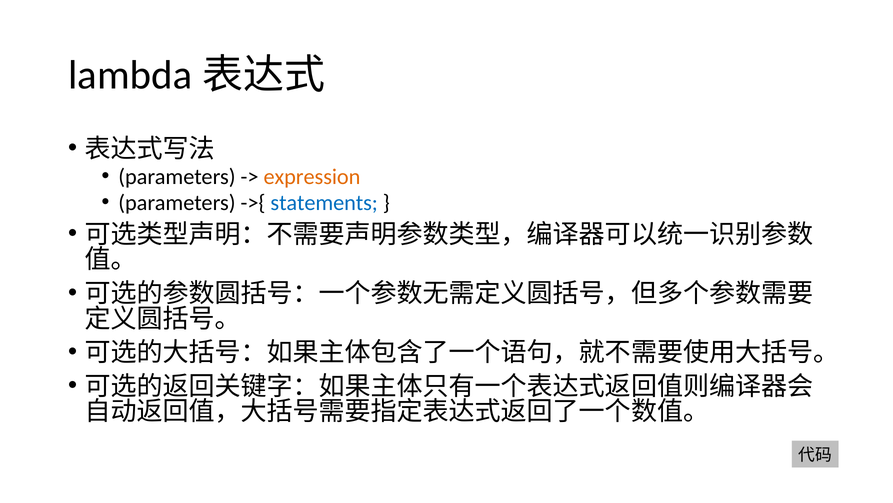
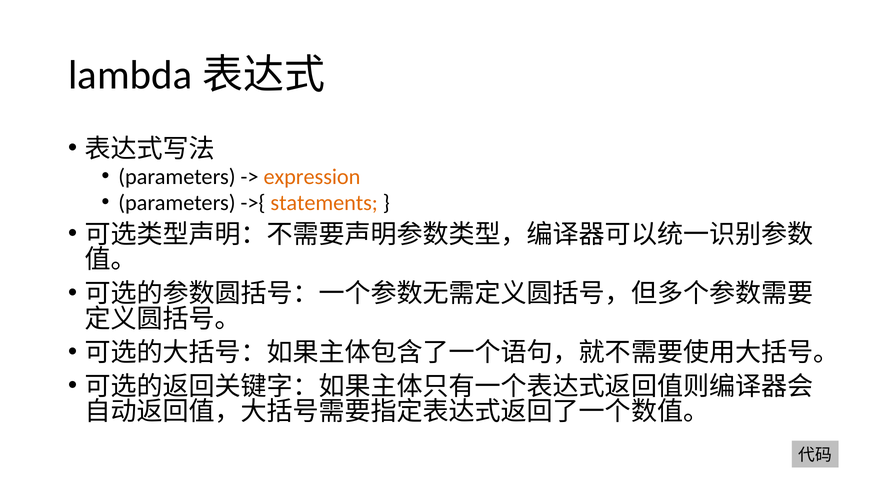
statements colour: blue -> orange (324, 202)
